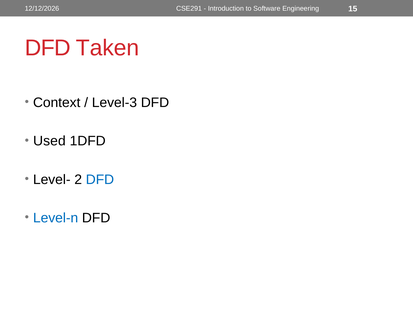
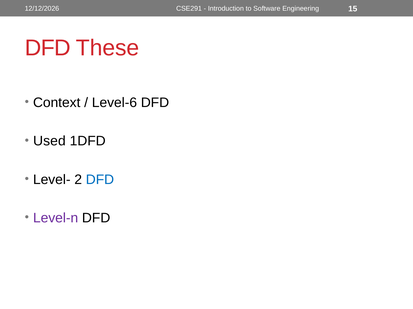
Taken: Taken -> These (108, 48)
Level-3: Level-3 -> Level-6 (114, 103)
Level-n colour: blue -> purple (56, 218)
